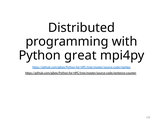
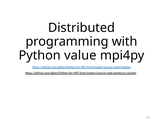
great: great -> value (80, 55)
